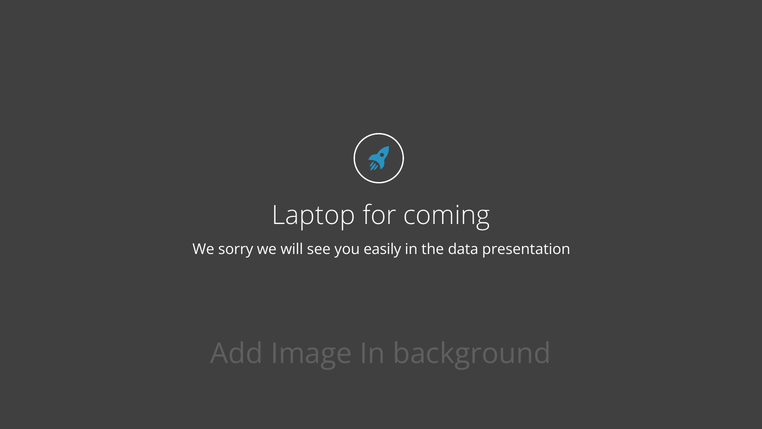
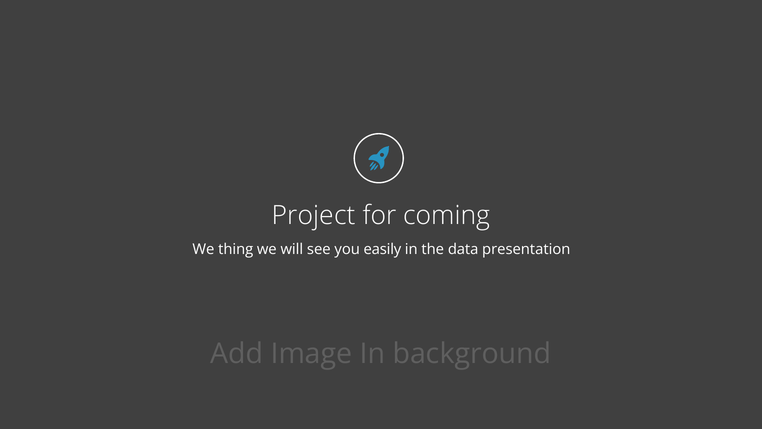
Laptop: Laptop -> Project (314, 215)
sorry: sorry -> thing (236, 249)
